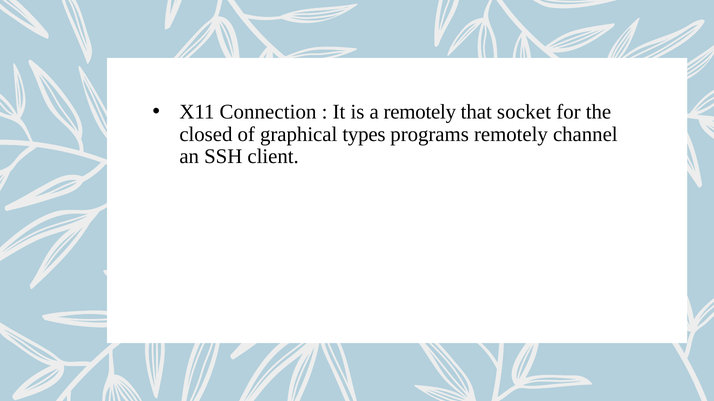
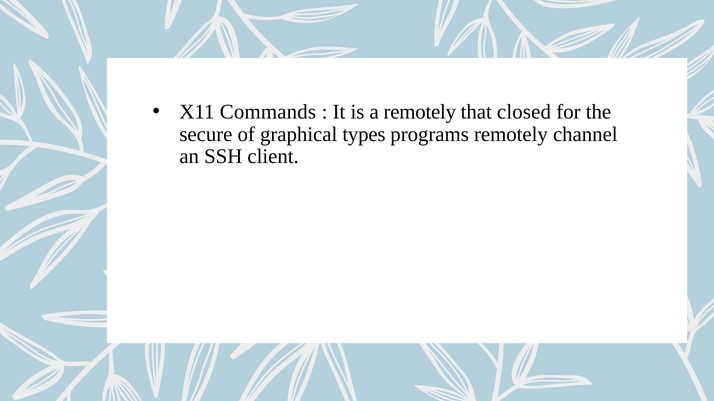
Connection: Connection -> Commands (268, 112)
socket: socket -> closed (524, 112)
closed: closed -> secure (206, 134)
